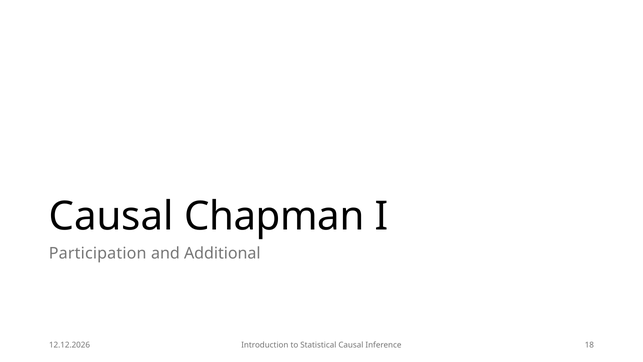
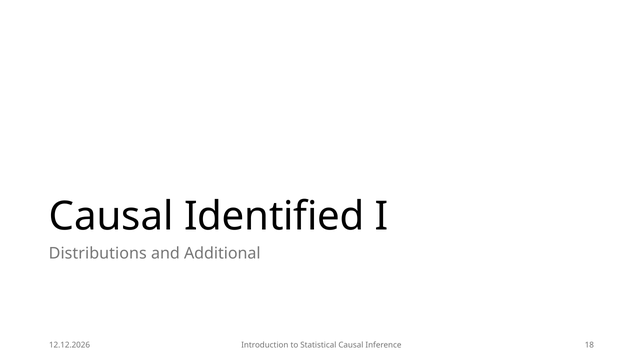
Chapman: Chapman -> Identified (274, 216)
Participation: Participation -> Distributions (98, 253)
